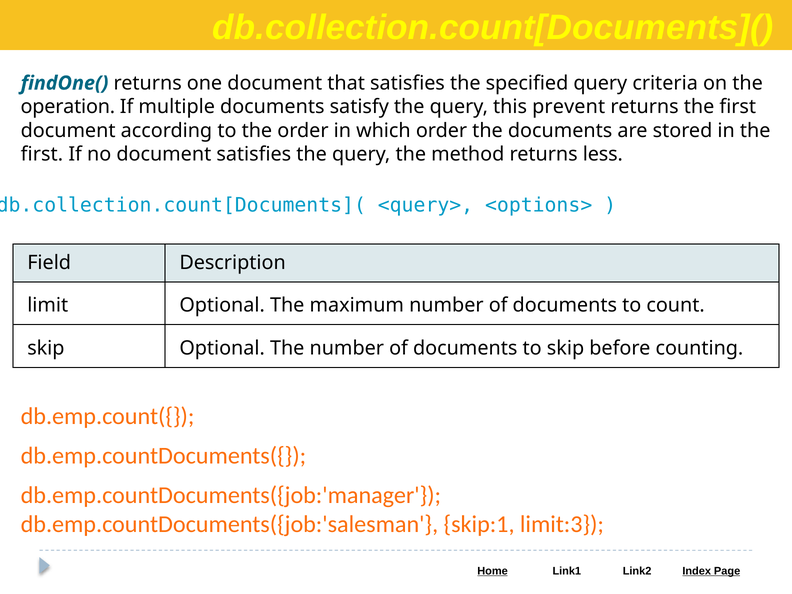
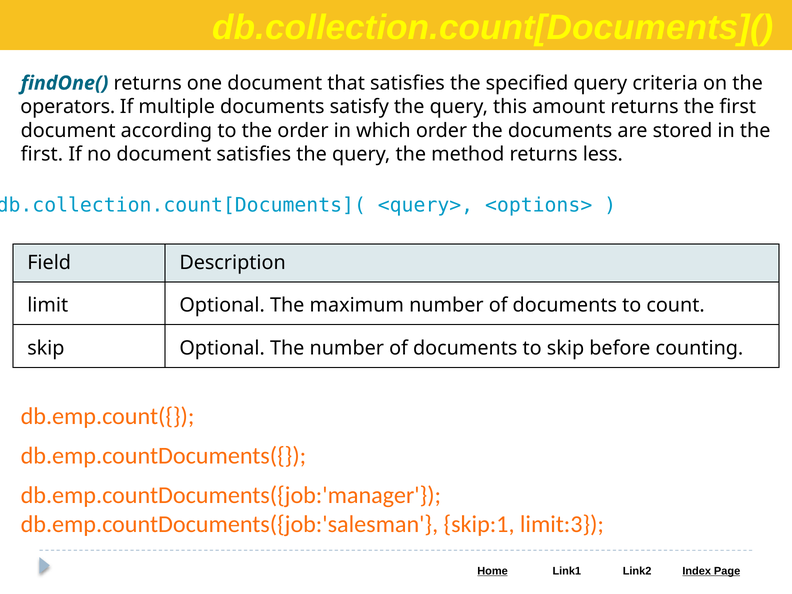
operation: operation -> operators (68, 107)
prevent: prevent -> amount (569, 107)
